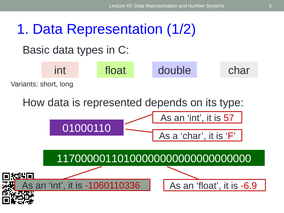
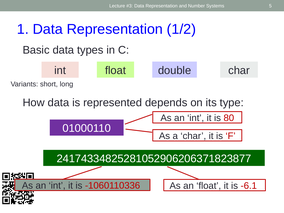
57: 57 -> 80 (229, 118)
11700000110100000000000000000000: 11700000110100000000000000000000 -> 24174334825281052906206371823877 (154, 159)
-6.9: -6.9 -> -6.1 (249, 186)
